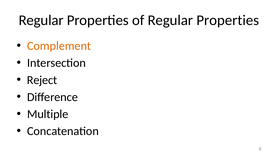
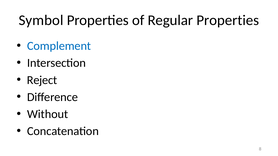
Regular: Regular -> Symbol (41, 20)
Complement colour: orange -> blue (59, 46)
Multiple: Multiple -> Without (48, 114)
